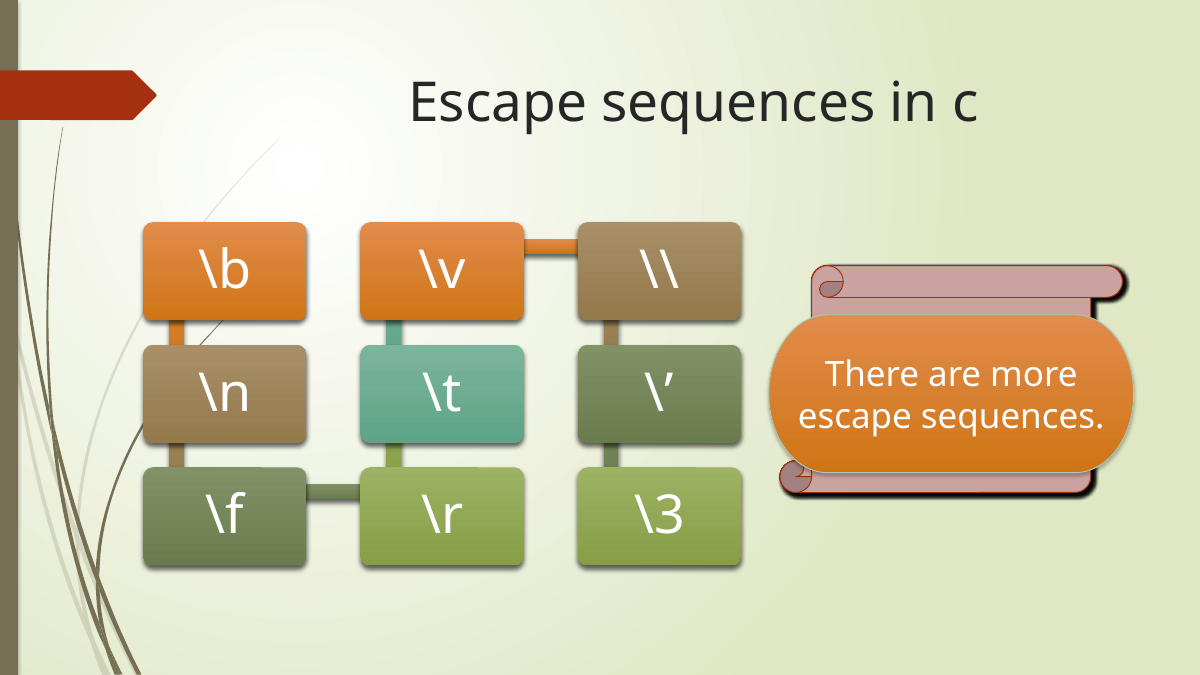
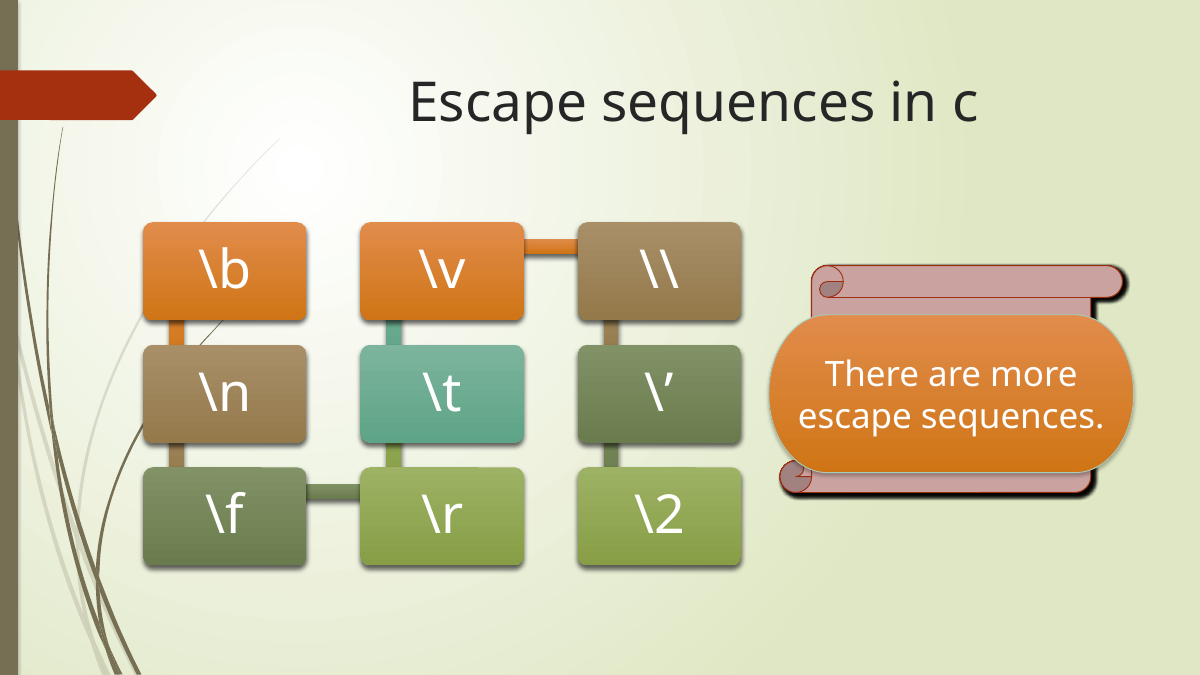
\3: \3 -> \2 (660, 516)
